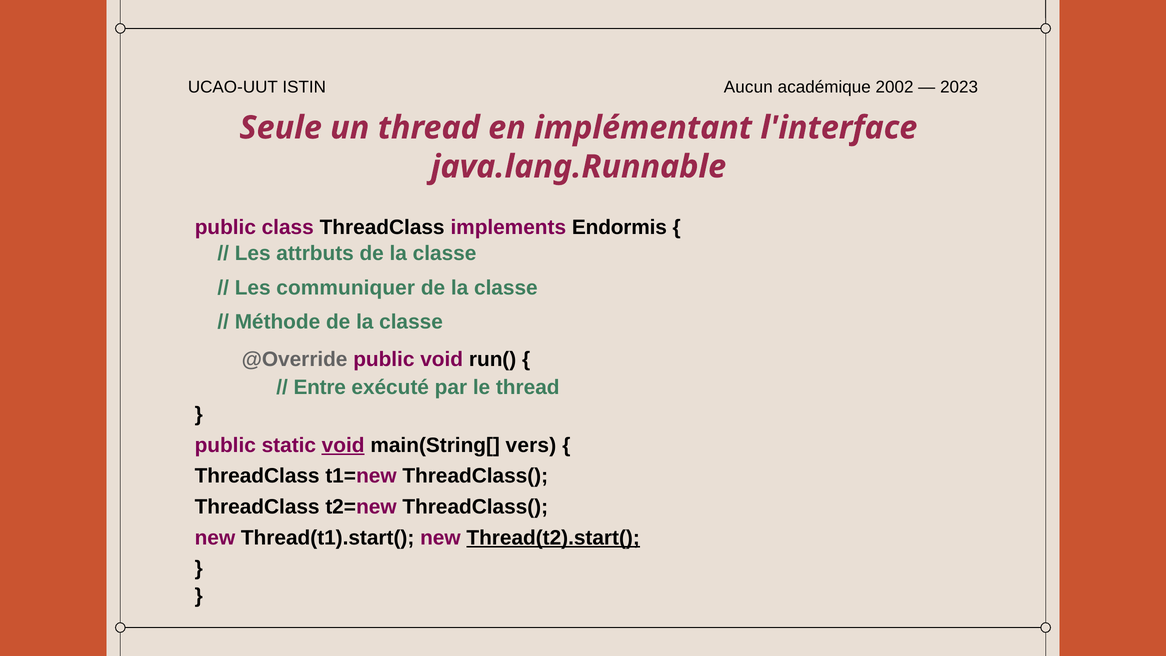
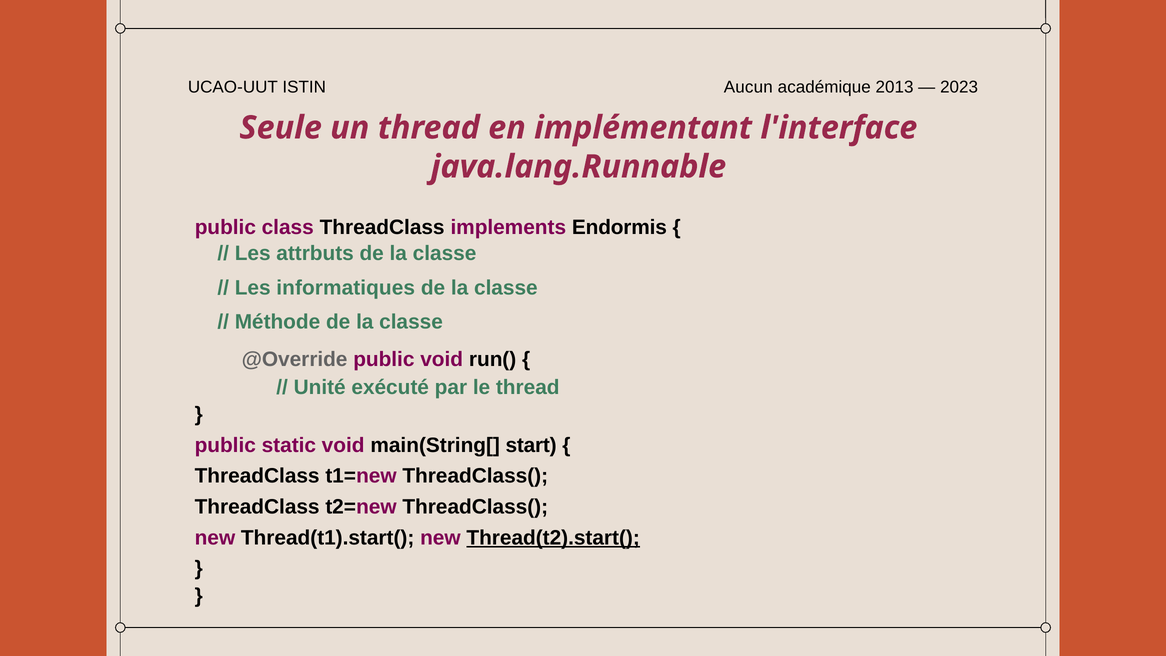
2002: 2002 -> 2013 (895, 87)
communiquer: communiquer -> informatiques (346, 288)
Entre: Entre -> Unité (320, 387)
void underline: present -> none (343, 445)
vers: vers -> start (531, 445)
